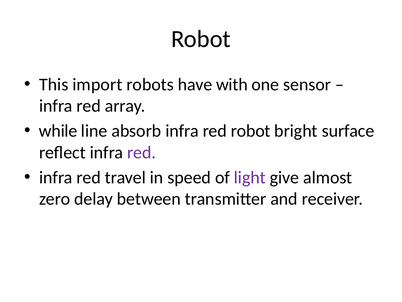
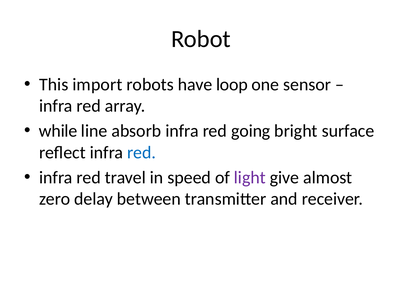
with: with -> loop (232, 84)
red robot: robot -> going (251, 131)
red colour: purple -> blue (142, 152)
